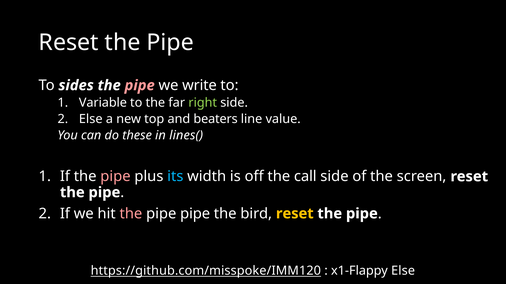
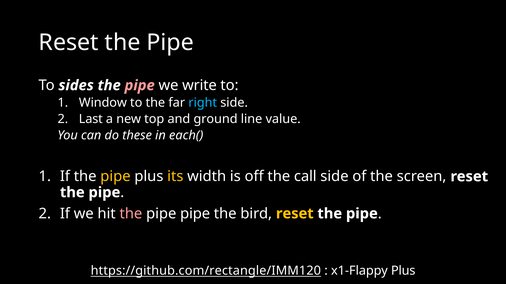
Variable: Variable -> Window (103, 103)
right colour: light green -> light blue (203, 103)
Else: Else -> Last (91, 119)
beaters: beaters -> ground (216, 119)
lines(: lines( -> each( (186, 136)
pipe colour: pink -> yellow (115, 177)
its colour: light blue -> yellow (175, 177)
https://github.com/misspoke/IMM120: https://github.com/misspoke/IMM120 -> https://github.com/rectangle/IMM120 (206, 271)
x1-Flappy Else: Else -> Plus (403, 271)
